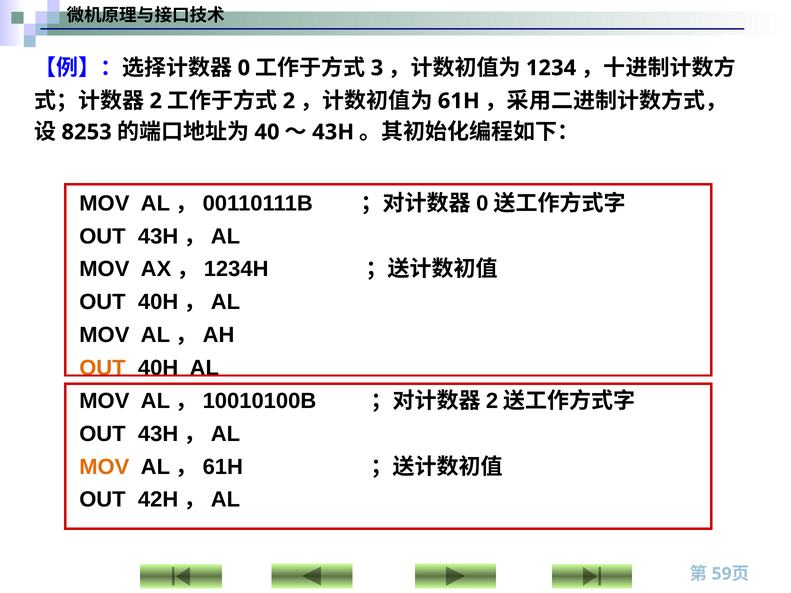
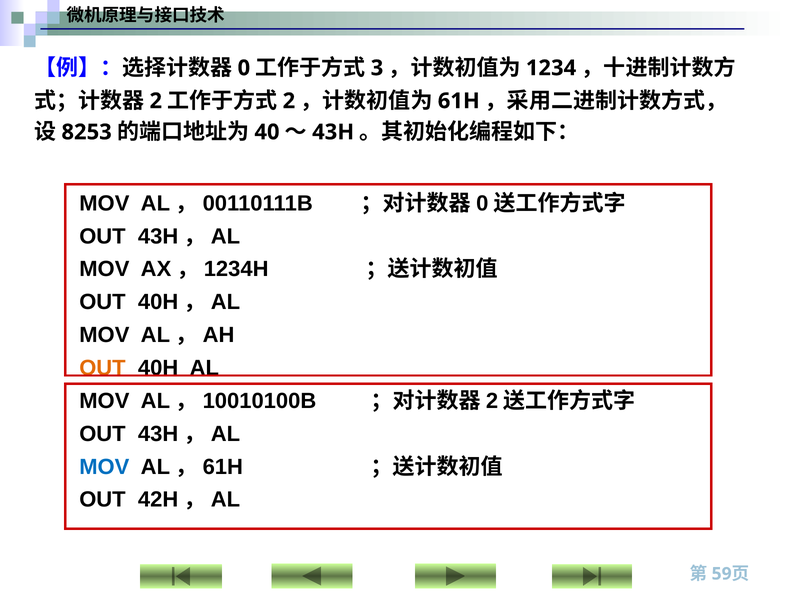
MOV colour: orange -> blue (104, 467)
